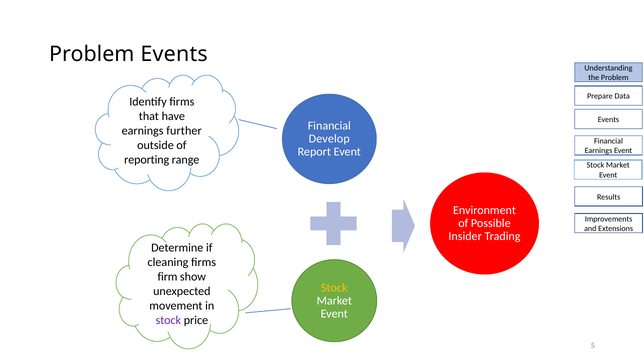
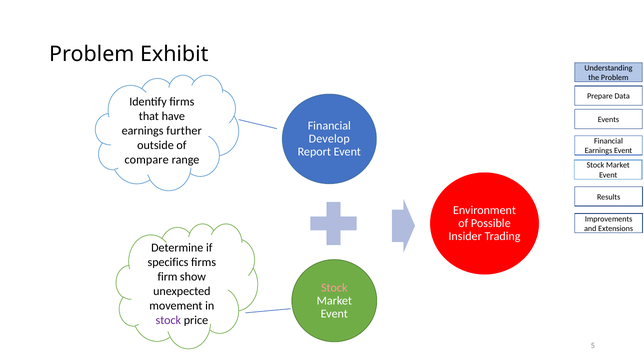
Events: Events -> Exhibit (174, 54)
reporting: reporting -> compare (147, 160)
cleaning: cleaning -> specifics (168, 262)
Stock colour: yellow -> pink (334, 288)
